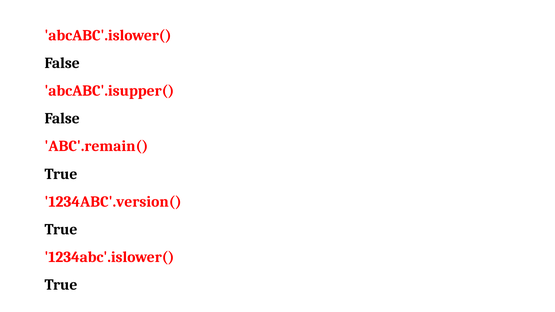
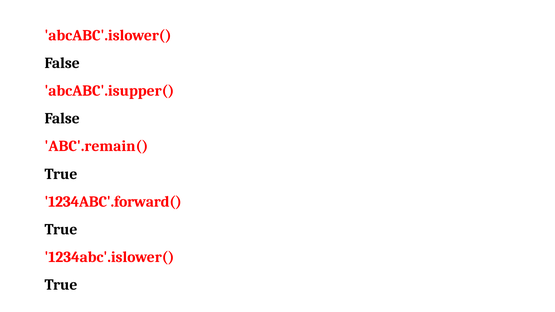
1234ABC'.version(: 1234ABC'.version( -> 1234ABC'.forward( (113, 202)
